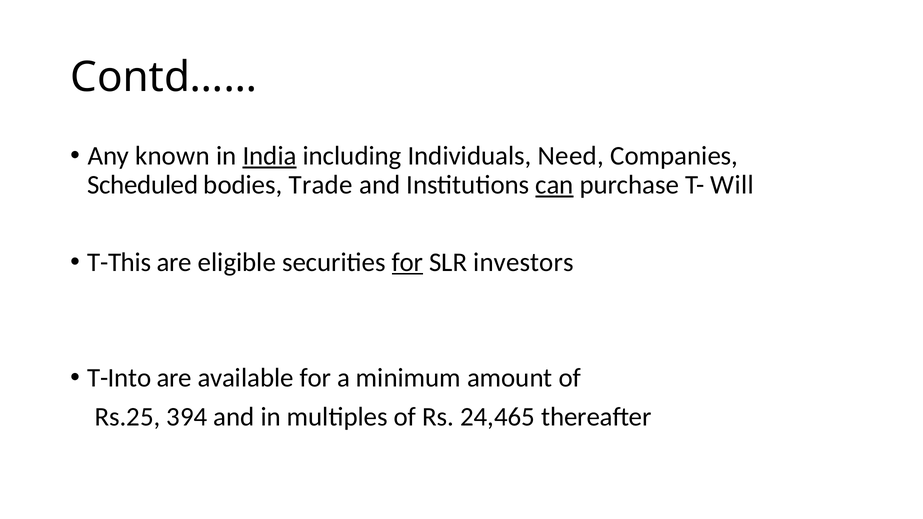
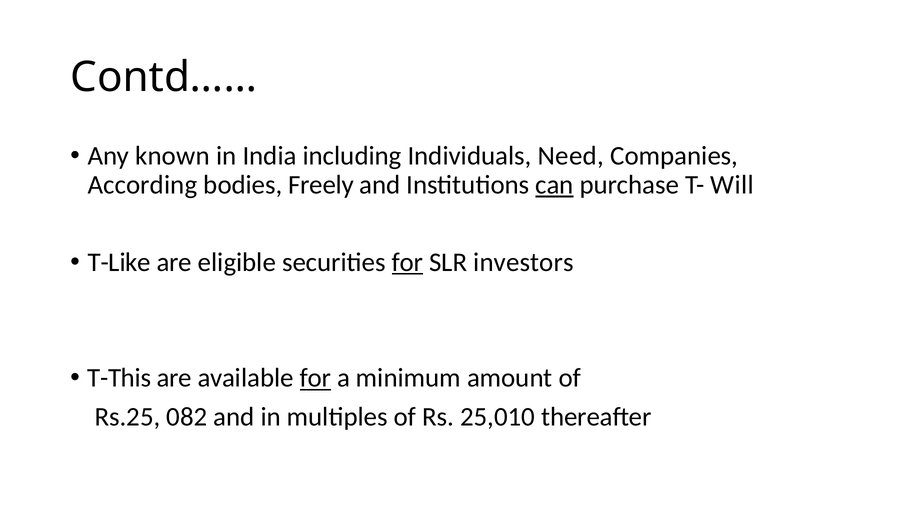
India underline: present -> none (270, 156)
Scheduled: Scheduled -> According (142, 185)
Trade: Trade -> Freely (321, 185)
T-This: T-This -> T-Like (119, 262)
T-Into: T-Into -> T-This (119, 378)
for underline: none -> present (316, 378)
394: 394 -> 082 (187, 417)
24,465: 24,465 -> 25,010 (498, 417)
